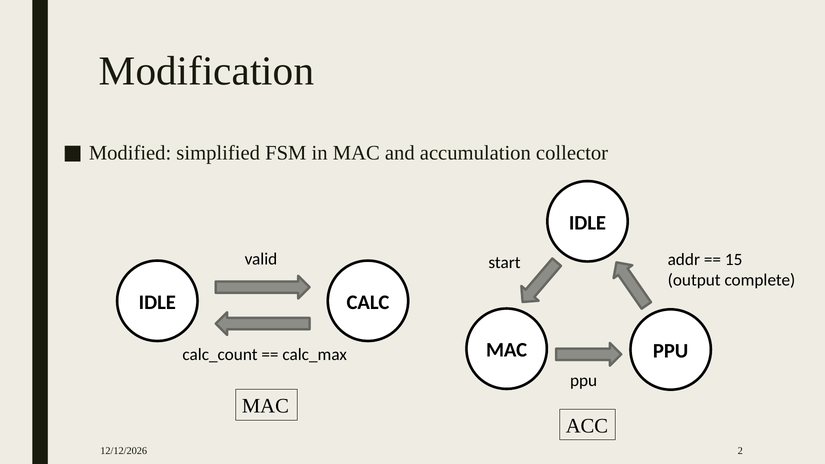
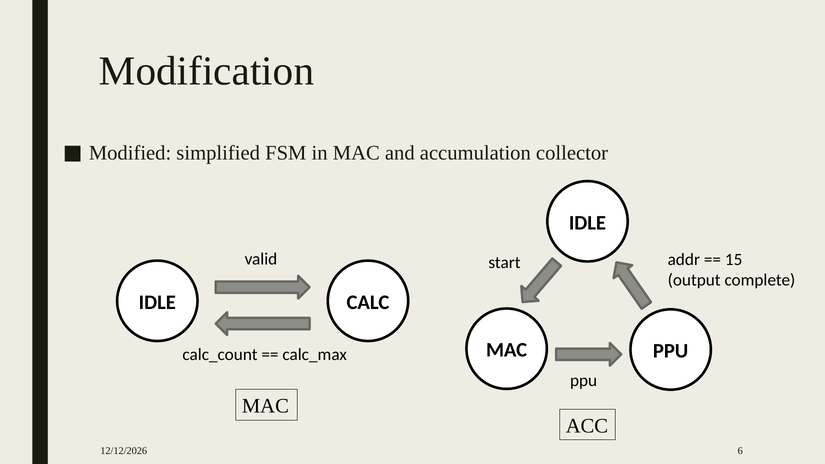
2: 2 -> 6 (740, 451)
